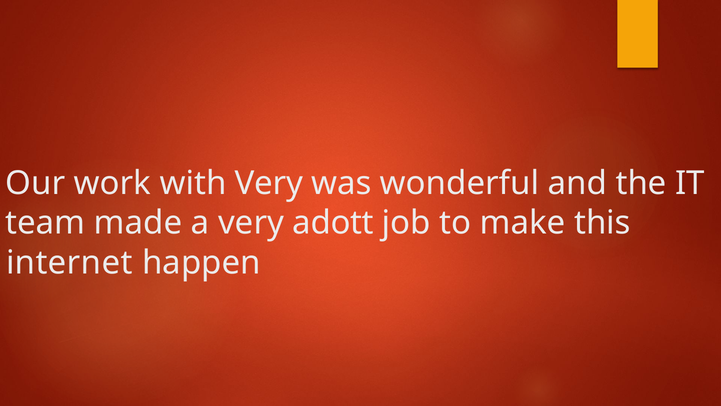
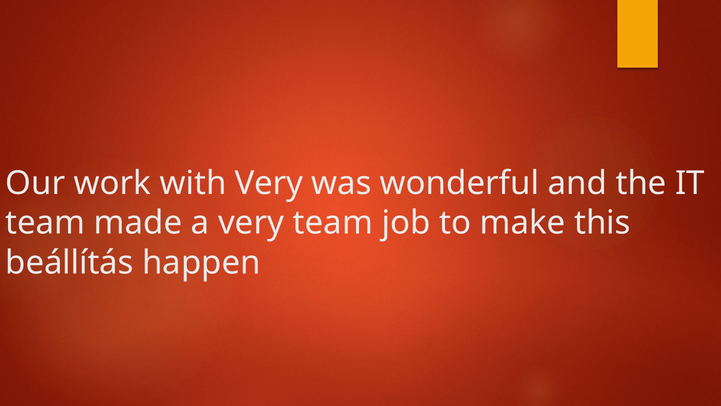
very adott: adott -> team (333, 223)
internet: internet -> beállítás (70, 262)
